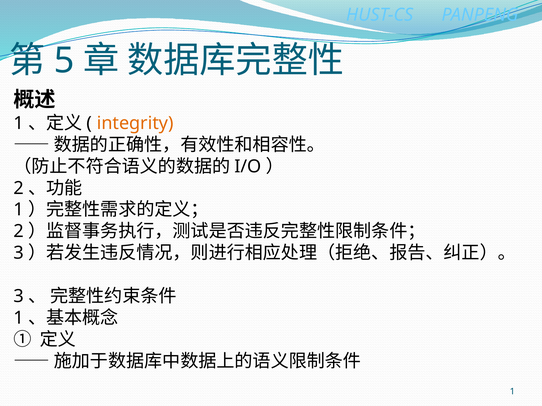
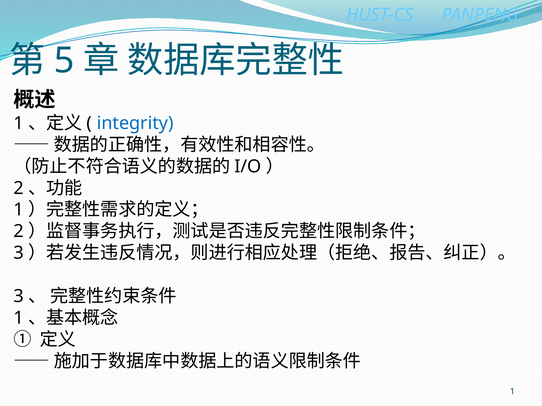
integrity colour: orange -> blue (135, 123)
